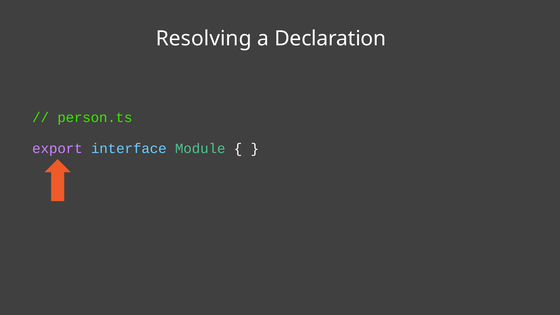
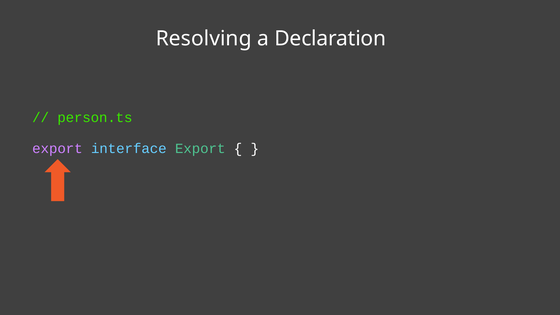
interface Module: Module -> Export (200, 148)
